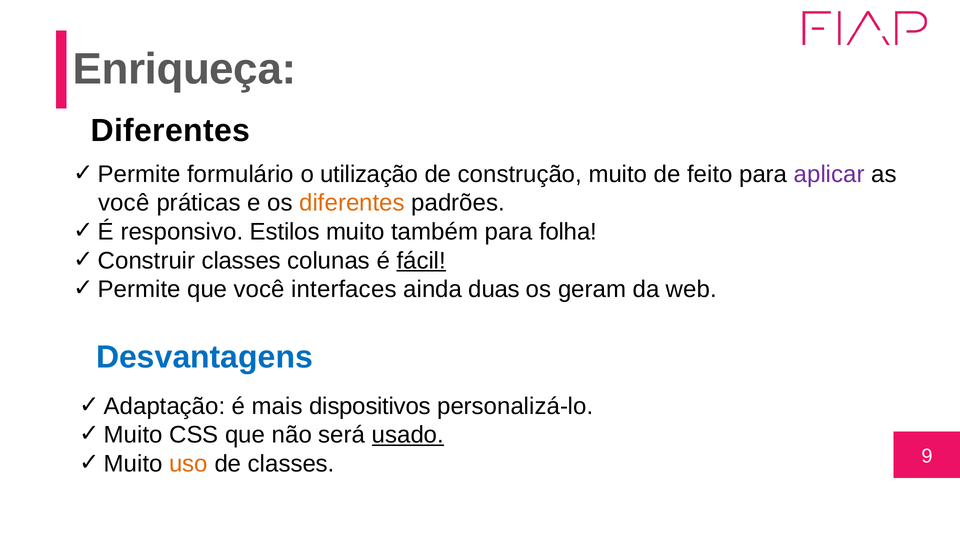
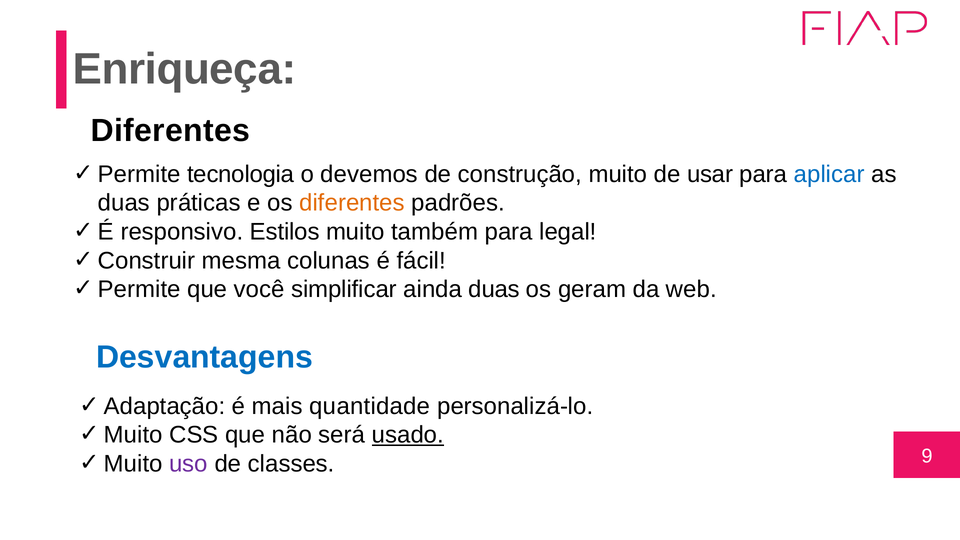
formulário: formulário -> tecnologia (241, 174)
utilização: utilização -> devemos (369, 174)
feito: feito -> usar (710, 174)
aplicar colour: purple -> blue (829, 174)
você: você -> duas (124, 203)
folha: folha -> legal (568, 232)
classes: classes -> mesma (241, 261)
fácil underline: present -> none (421, 261)
interfaces: interfaces -> simplificar (344, 289)
dispositivos: dispositivos -> quantidade (370, 406)
uso colour: orange -> purple (188, 464)
